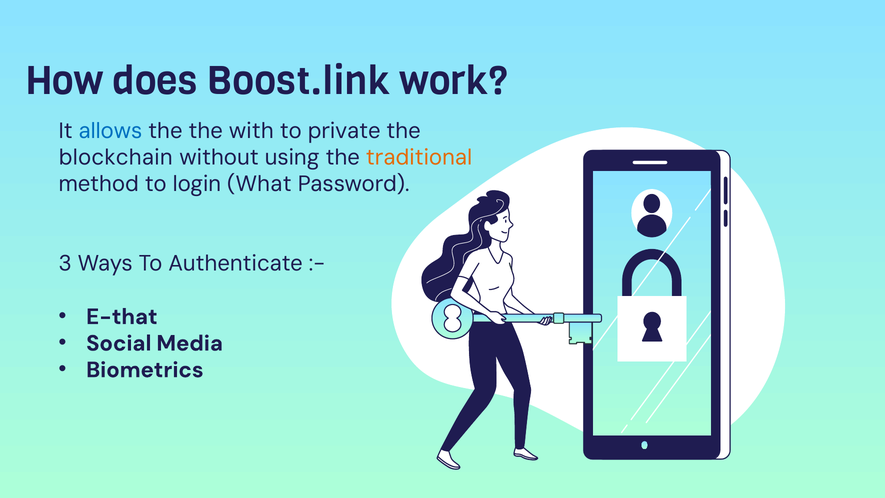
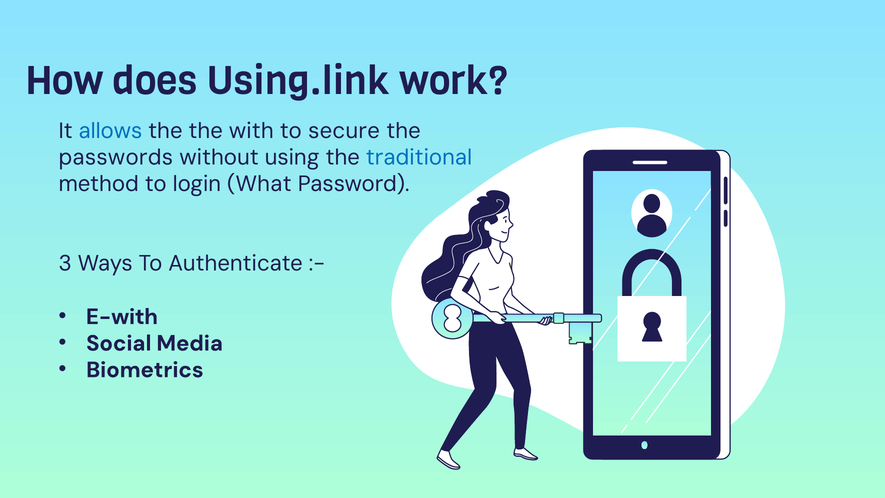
Boost.link: Boost.link -> Using.link (298, 81)
private: private -> secure (344, 131)
blockchain: blockchain -> passwords (116, 157)
traditional colour: orange -> blue (419, 157)
E-that: E-that -> E-with (122, 317)
